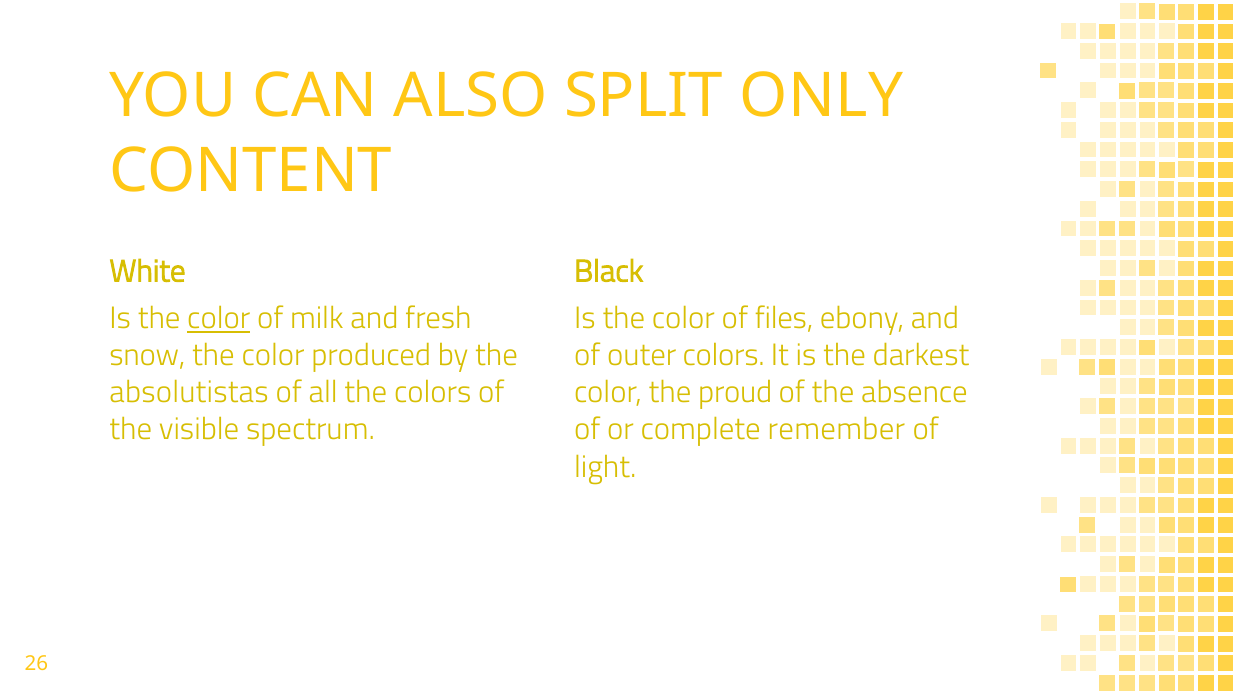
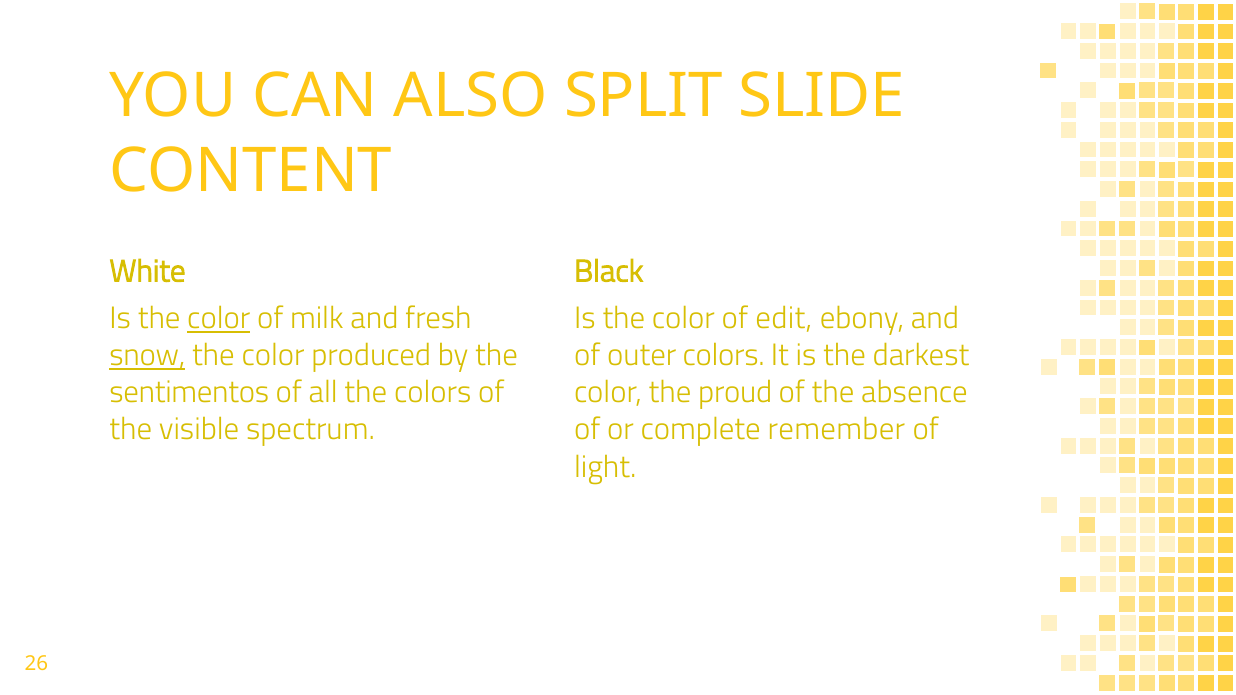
ONLY: ONLY -> SLIDE (822, 97)
files: files -> edit (784, 319)
snow underline: none -> present (147, 356)
absolutistas: absolutistas -> sentimentos (189, 393)
